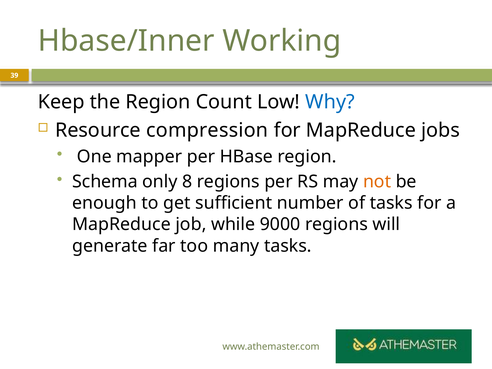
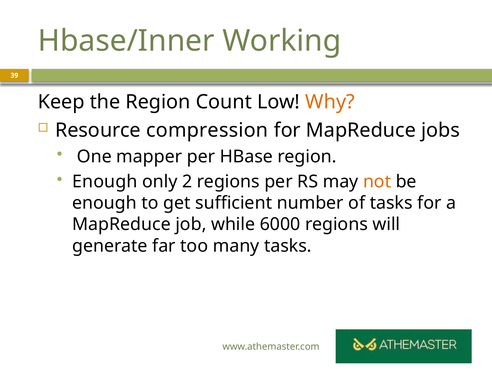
Why colour: blue -> orange (330, 102)
Schema: Schema -> Enough (105, 182)
8: 8 -> 2 (187, 182)
9000: 9000 -> 6000 (280, 224)
